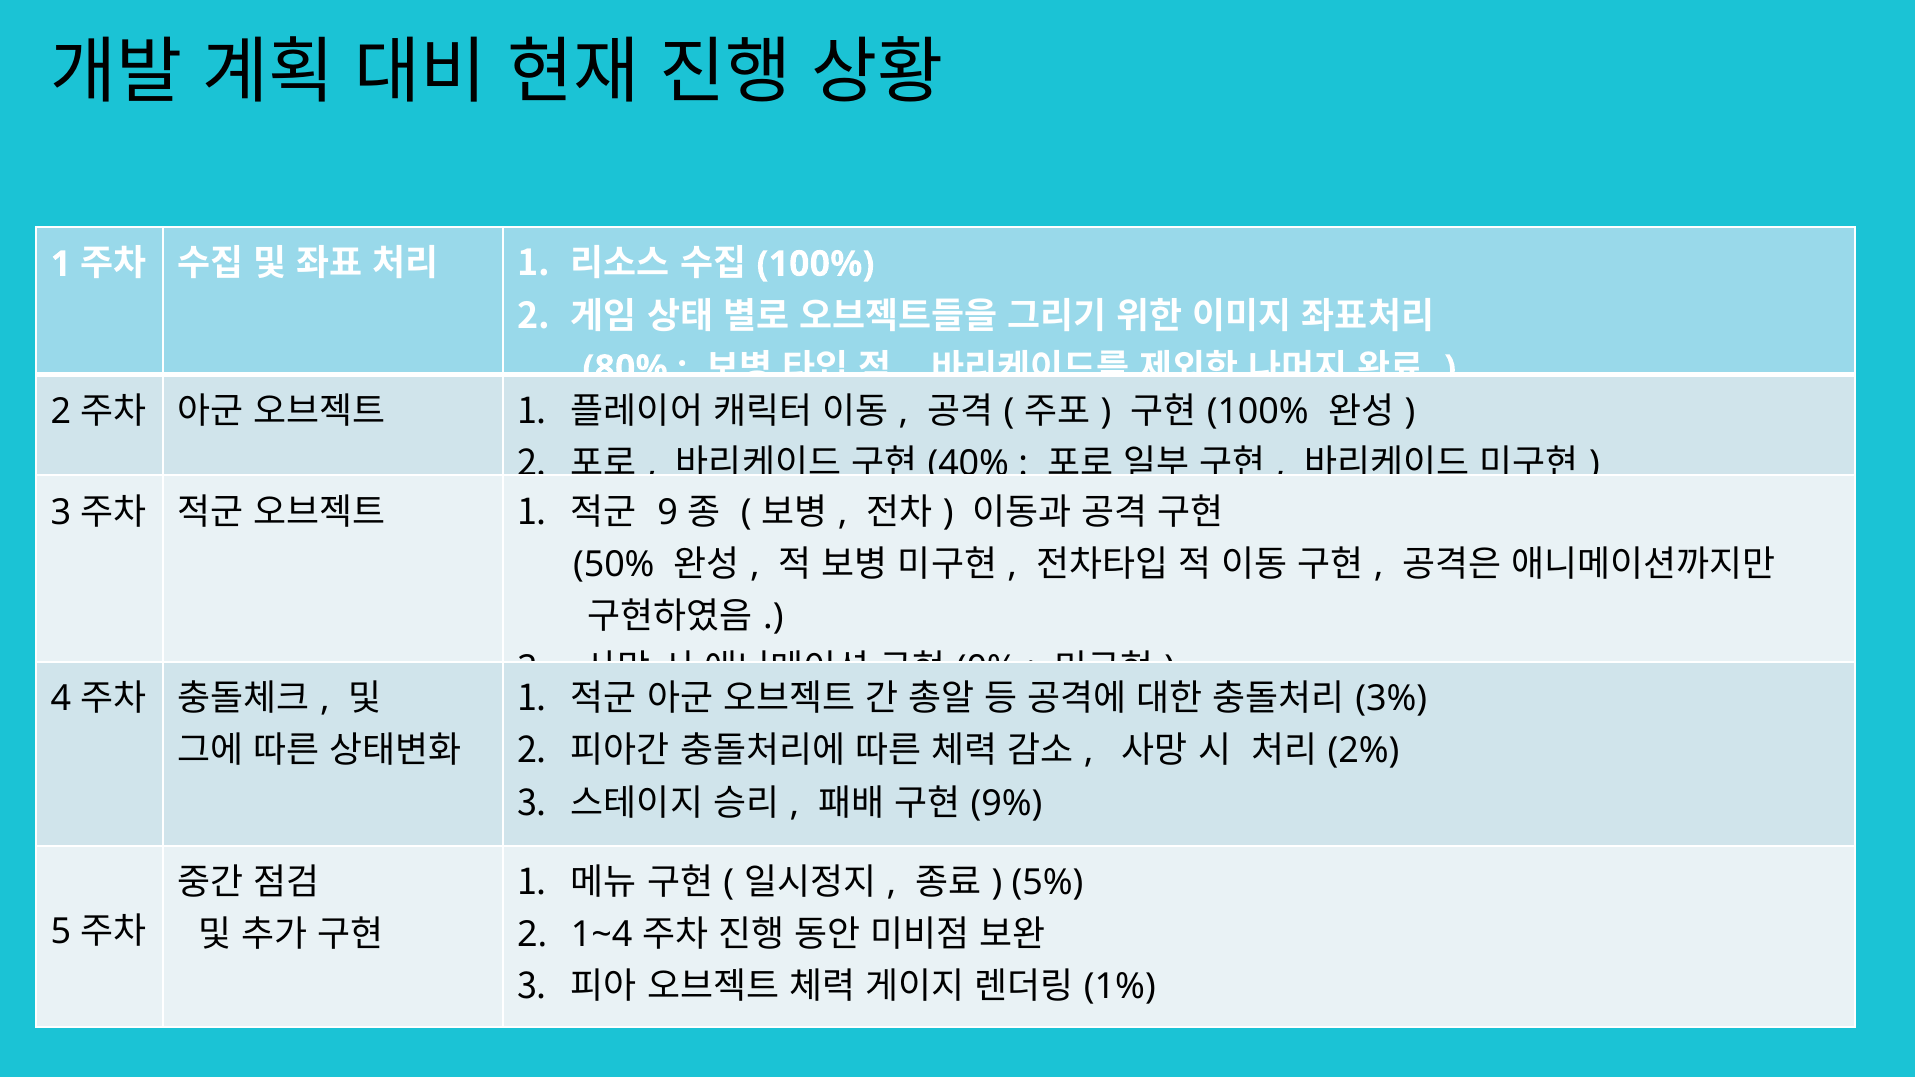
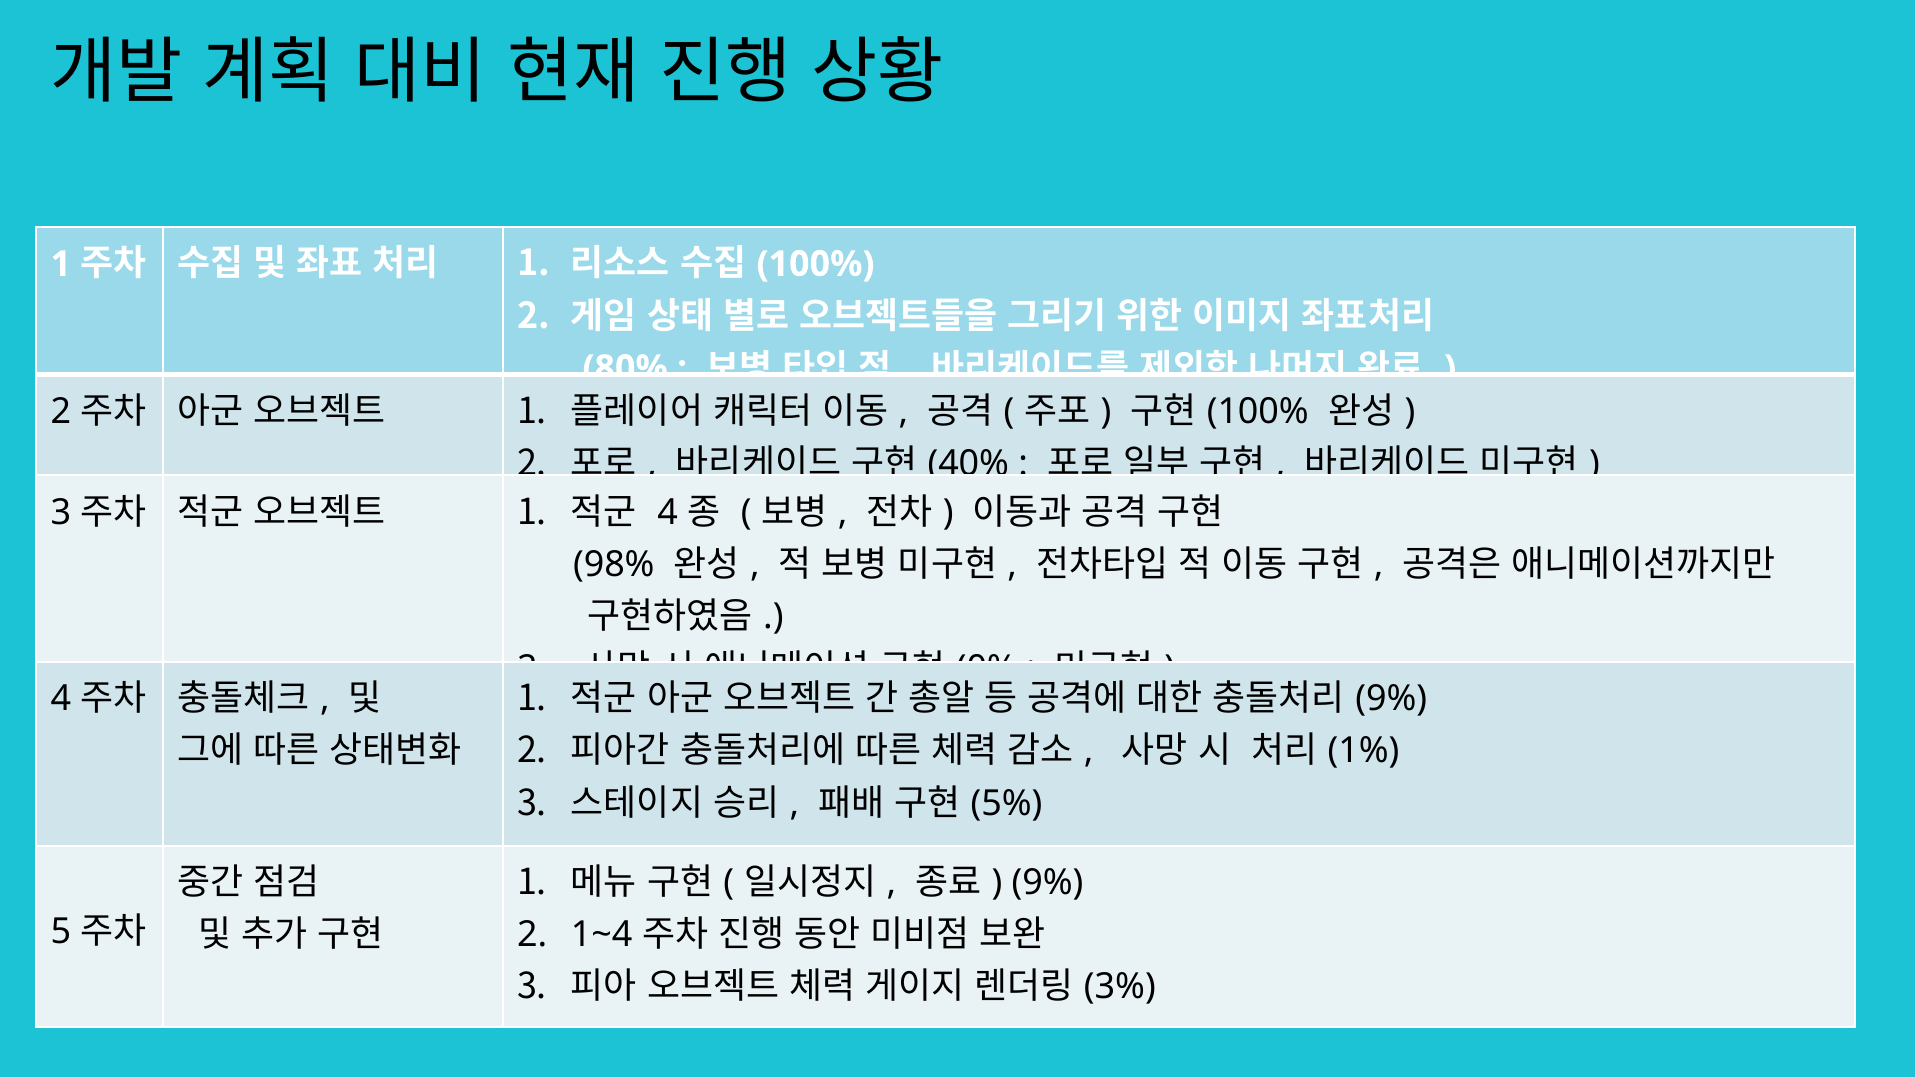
9: 9 -> 4 (668, 512)
50%: 50% -> 98% (614, 564)
3%: 3% -> 9% (1391, 699)
2%: 2% -> 1% (1364, 751)
9%: 9% -> 5% (1007, 803)
5%: 5% -> 9% (1048, 883)
1%: 1% -> 3% (1120, 987)
